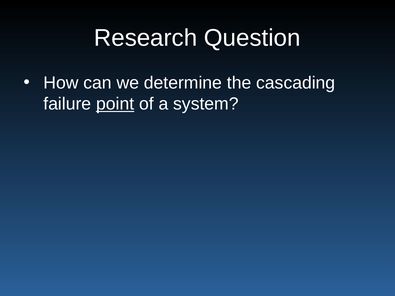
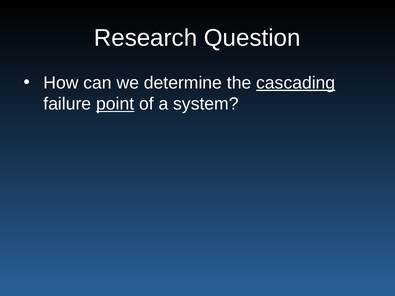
cascading underline: none -> present (296, 83)
